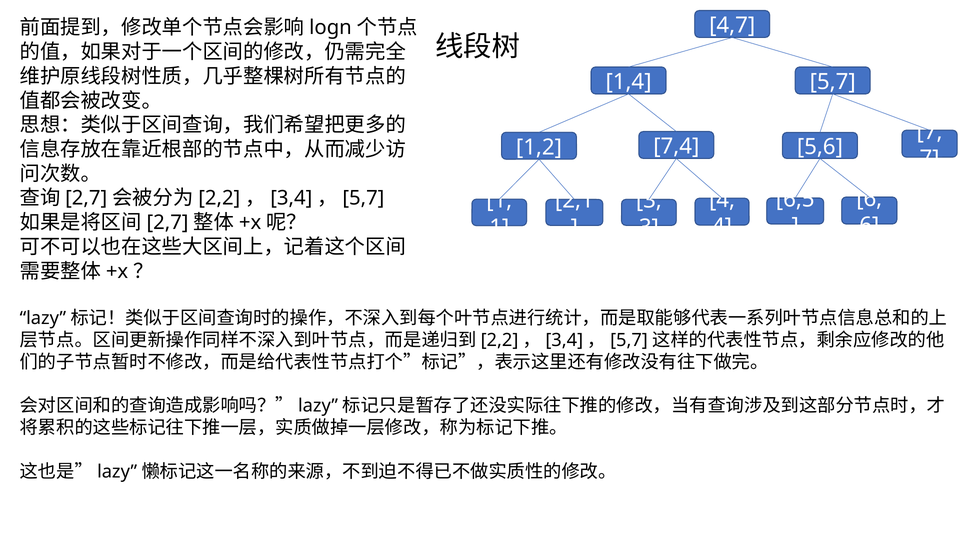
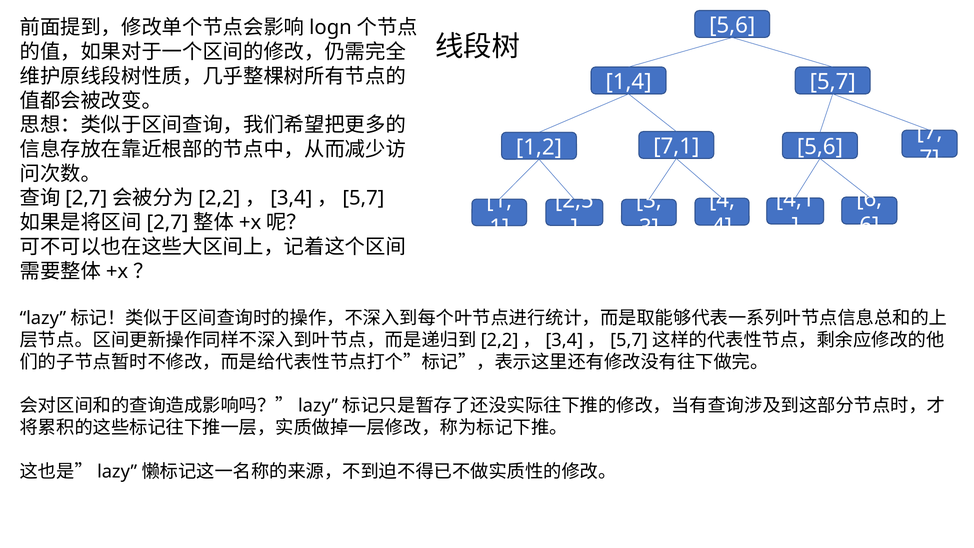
4,7: 4,7 -> 5,6 (732, 26)
7,4: 7,4 -> 7,1 (676, 146)
6,5: 6,5 -> 4,1 (795, 199)
2,1: 2,1 -> 2,5 (574, 200)
